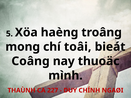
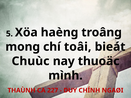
Coâng: Coâng -> Chuùc (31, 61)
